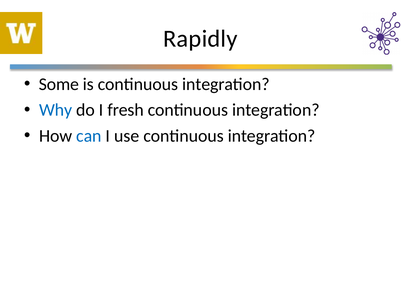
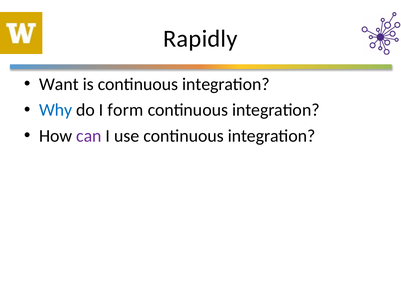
Some: Some -> Want (59, 84)
fresh: fresh -> form (125, 110)
can colour: blue -> purple (89, 136)
